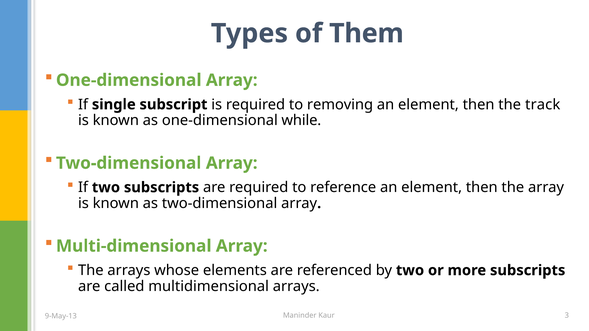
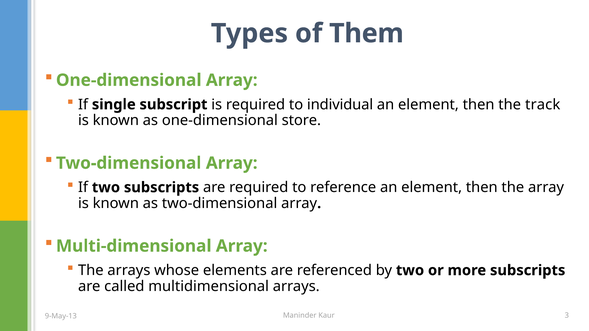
removing: removing -> individual (340, 105)
while: while -> store (301, 120)
